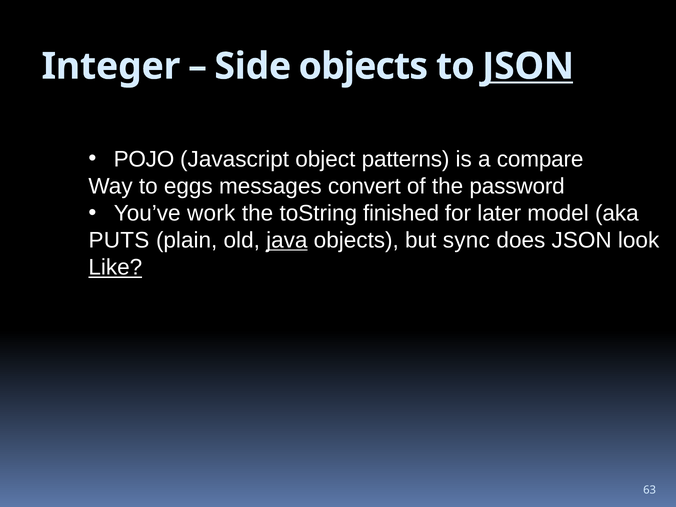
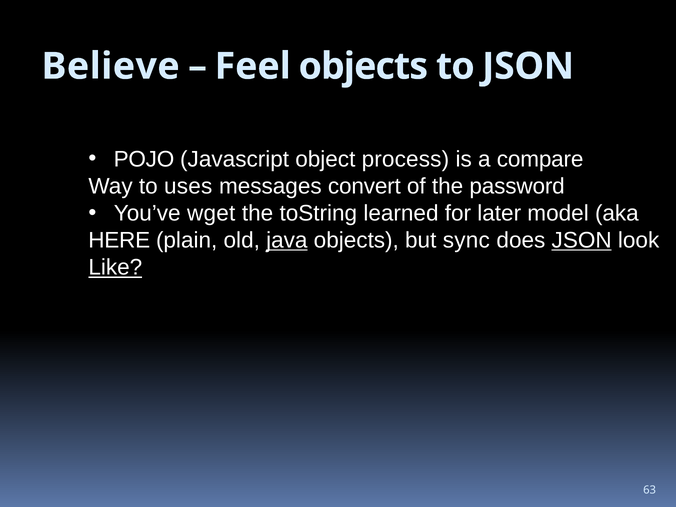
Integer: Integer -> Believe (111, 66)
Side: Side -> Feel (253, 66)
JSON underline: present -> none (528, 66)
patterns: patterns -> process (405, 159)
eggs: eggs -> uses (188, 186)
work: work -> wget (211, 213)
finished: finished -> learned (401, 213)
PUTS: PUTS -> HERE (119, 240)
JSON underline: none -> present (582, 240)
